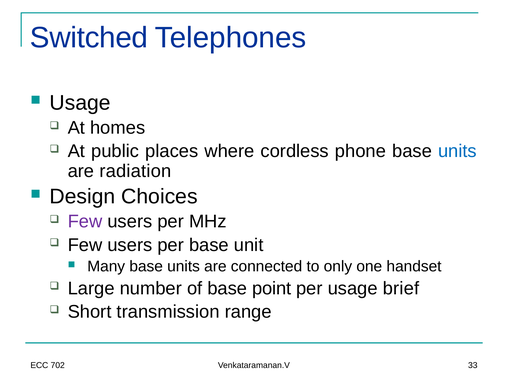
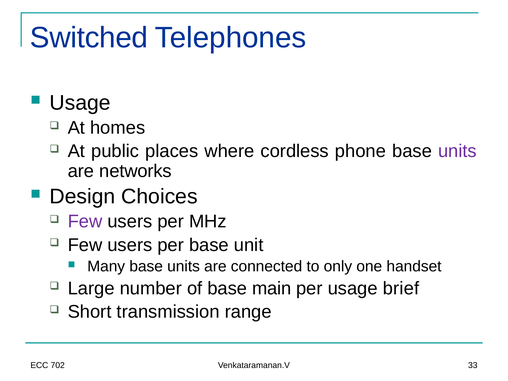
units colour: blue -> purple (457, 151)
radiation: radiation -> networks (136, 171)
point: point -> main (272, 288)
